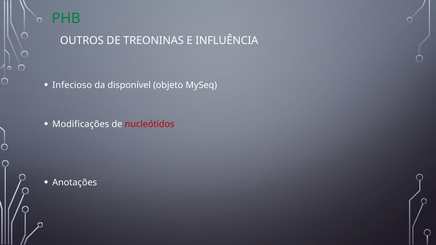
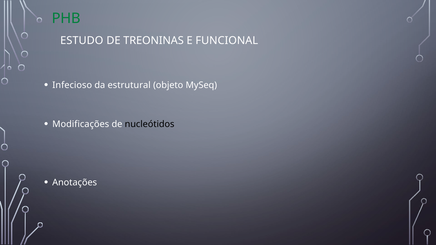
OUTROS: OUTROS -> ESTUDO (82, 41)
INFLUÊNCIA: INFLUÊNCIA -> FUNCIONAL (227, 41)
disponível: disponível -> estrutural (129, 85)
nucleótidos colour: red -> black (150, 124)
